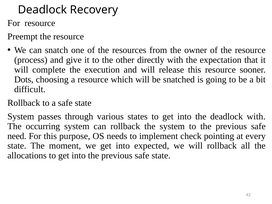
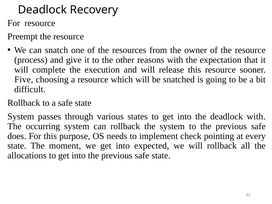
directly: directly -> reasons (151, 60)
Dots: Dots -> Five (24, 80)
need: need -> does (17, 136)
